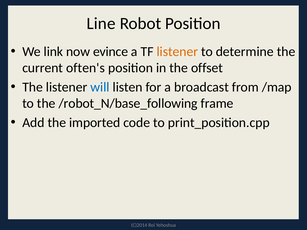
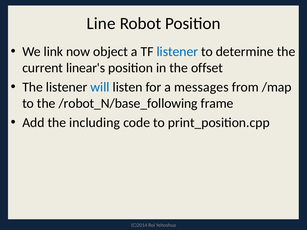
evince: evince -> object (111, 52)
listener colour: orange -> blue (177, 52)
often's: often's -> linear's (86, 68)
broadcast: broadcast -> messages (201, 87)
imported: imported -> including (95, 123)
